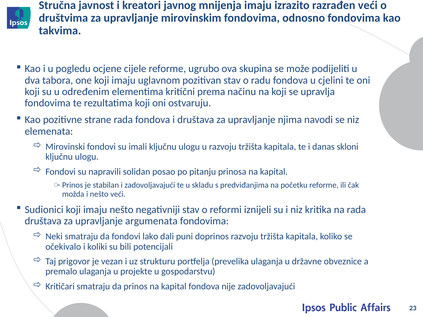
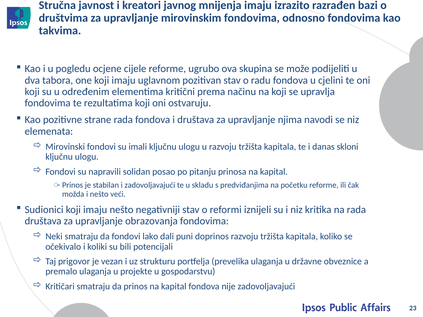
razrađen veći: veći -> bazi (368, 5)
argumenata: argumenata -> obrazovanja (151, 221)
